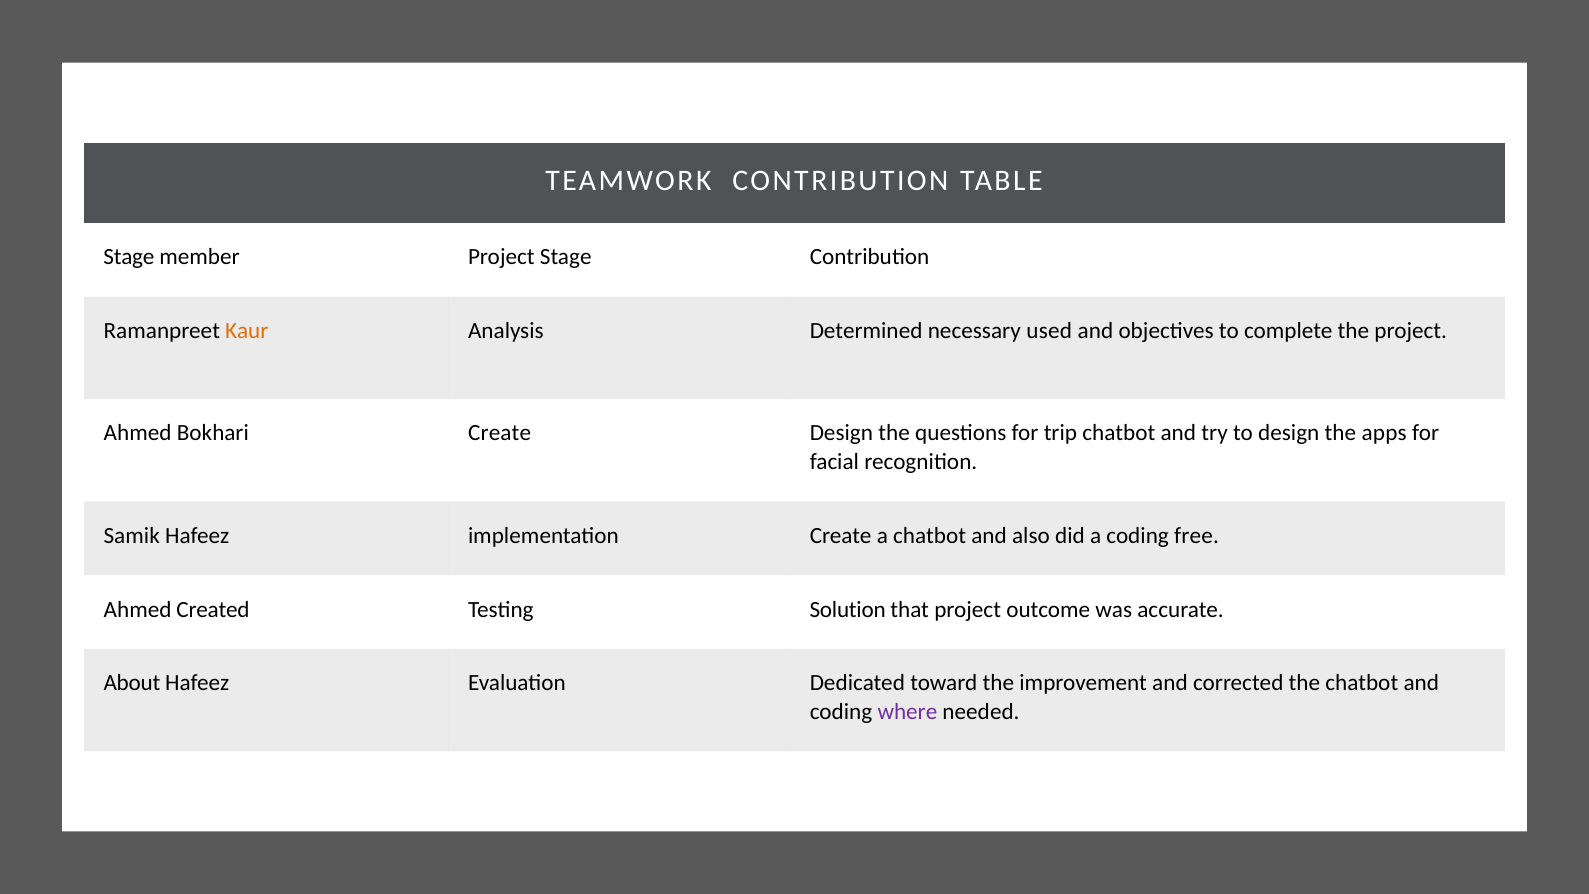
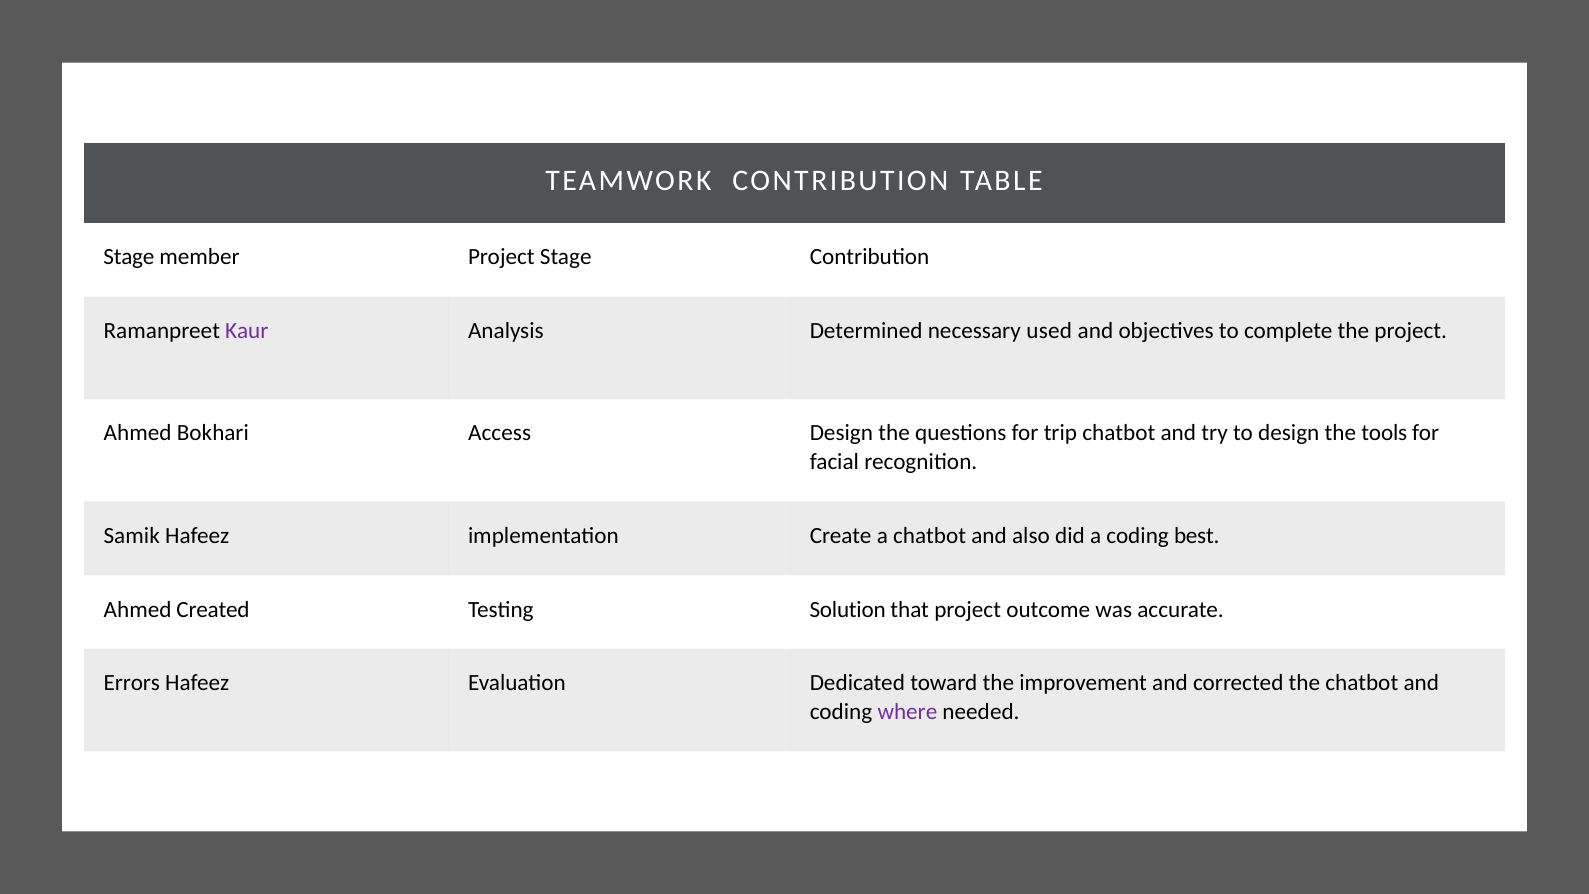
Kaur colour: orange -> purple (247, 331)
Bokhari Create: Create -> Access (500, 433)
apps: apps -> tools (1384, 433)
free: free -> best (1197, 536)
About: About -> Errors (132, 683)
